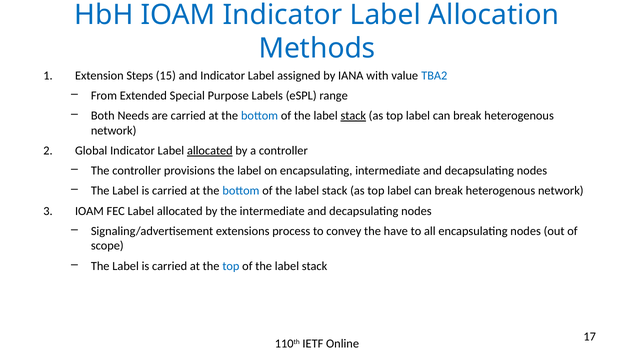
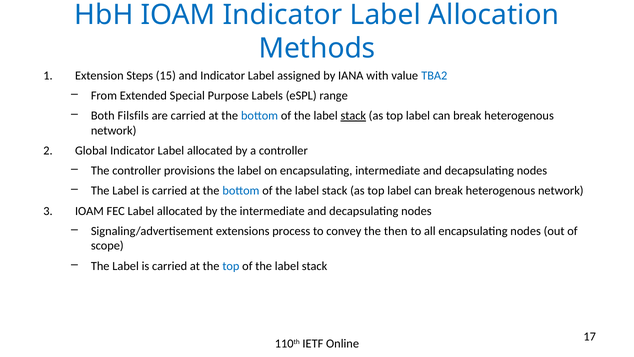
Needs: Needs -> Filsfils (133, 116)
allocated underline: present -> none (210, 150)
have: have -> then (396, 231)
